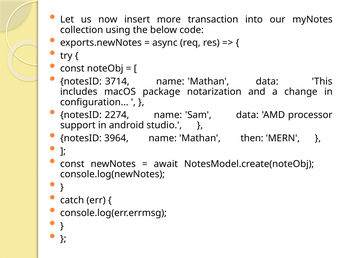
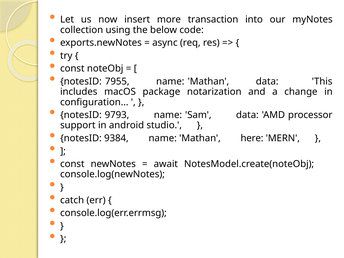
3714: 3714 -> 7955 (117, 81)
2274: 2274 -> 9793 (117, 115)
3964: 3964 -> 9384 (116, 138)
then: then -> here (252, 138)
